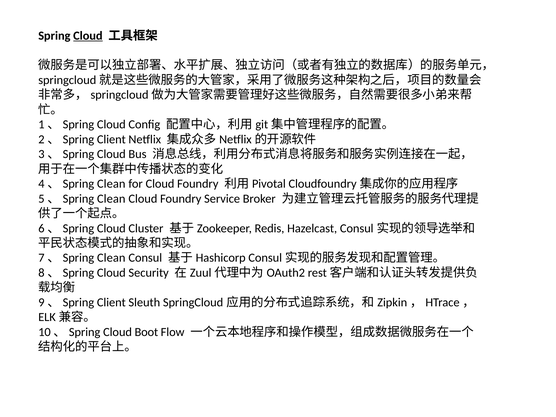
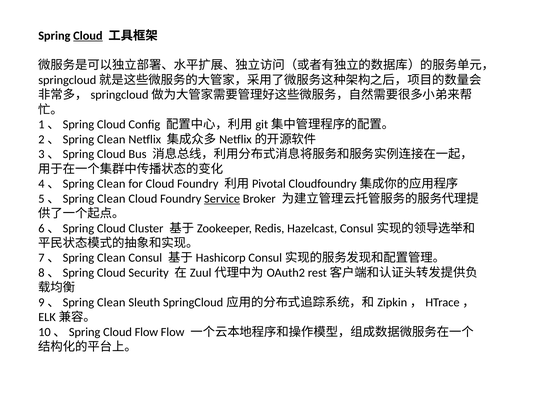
2、Spring Client: Client -> Clean (111, 139)
Service underline: none -> present (222, 199)
9、Spring Client: Client -> Clean (111, 302)
Cloud Boot: Boot -> Flow (146, 332)
